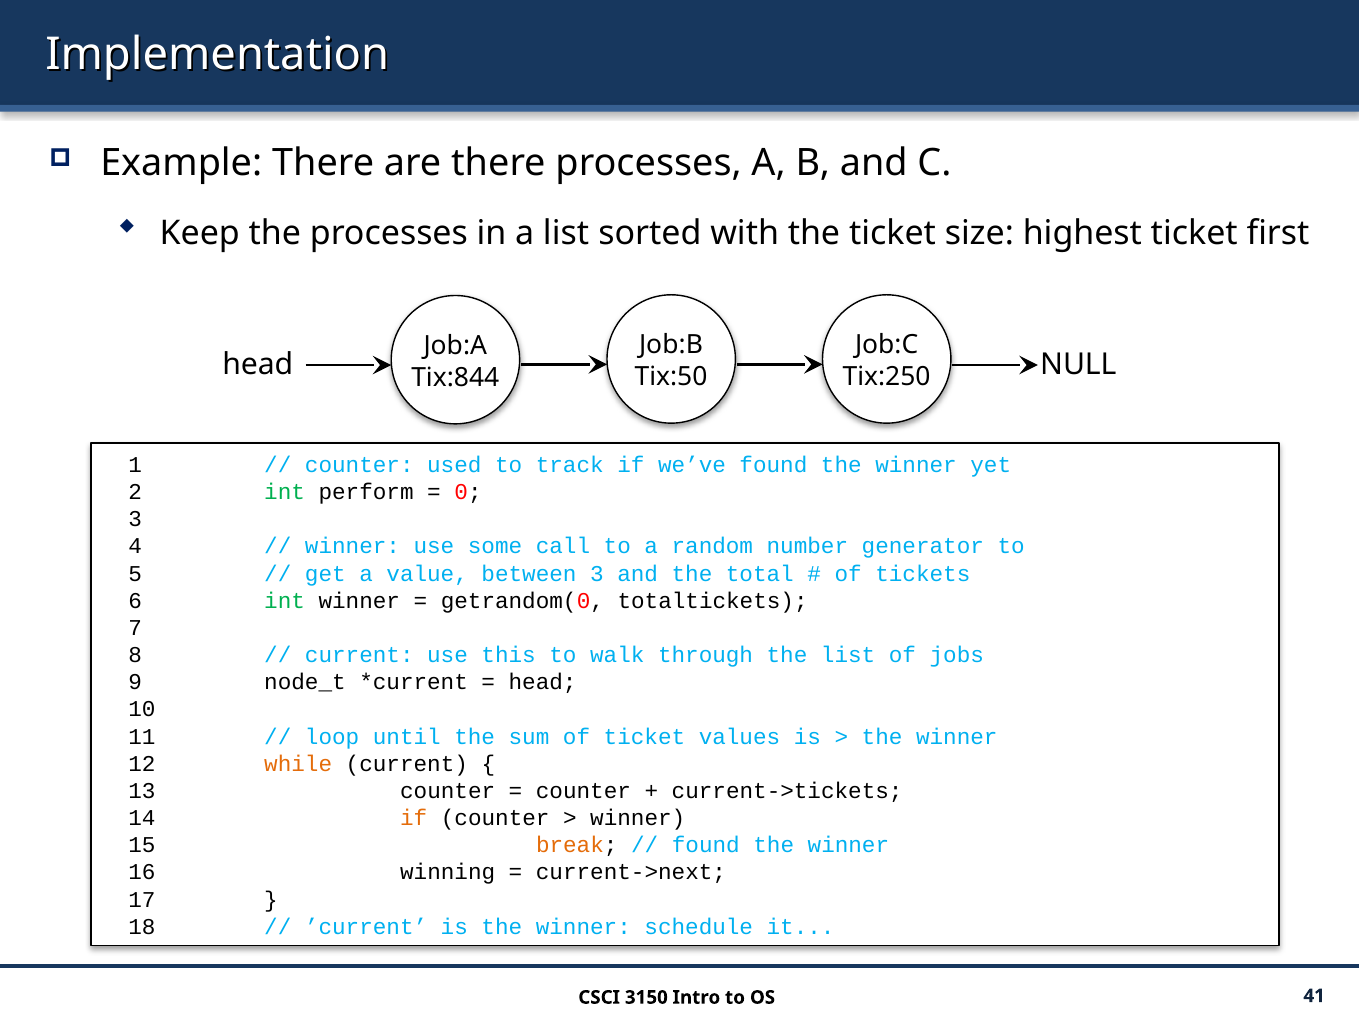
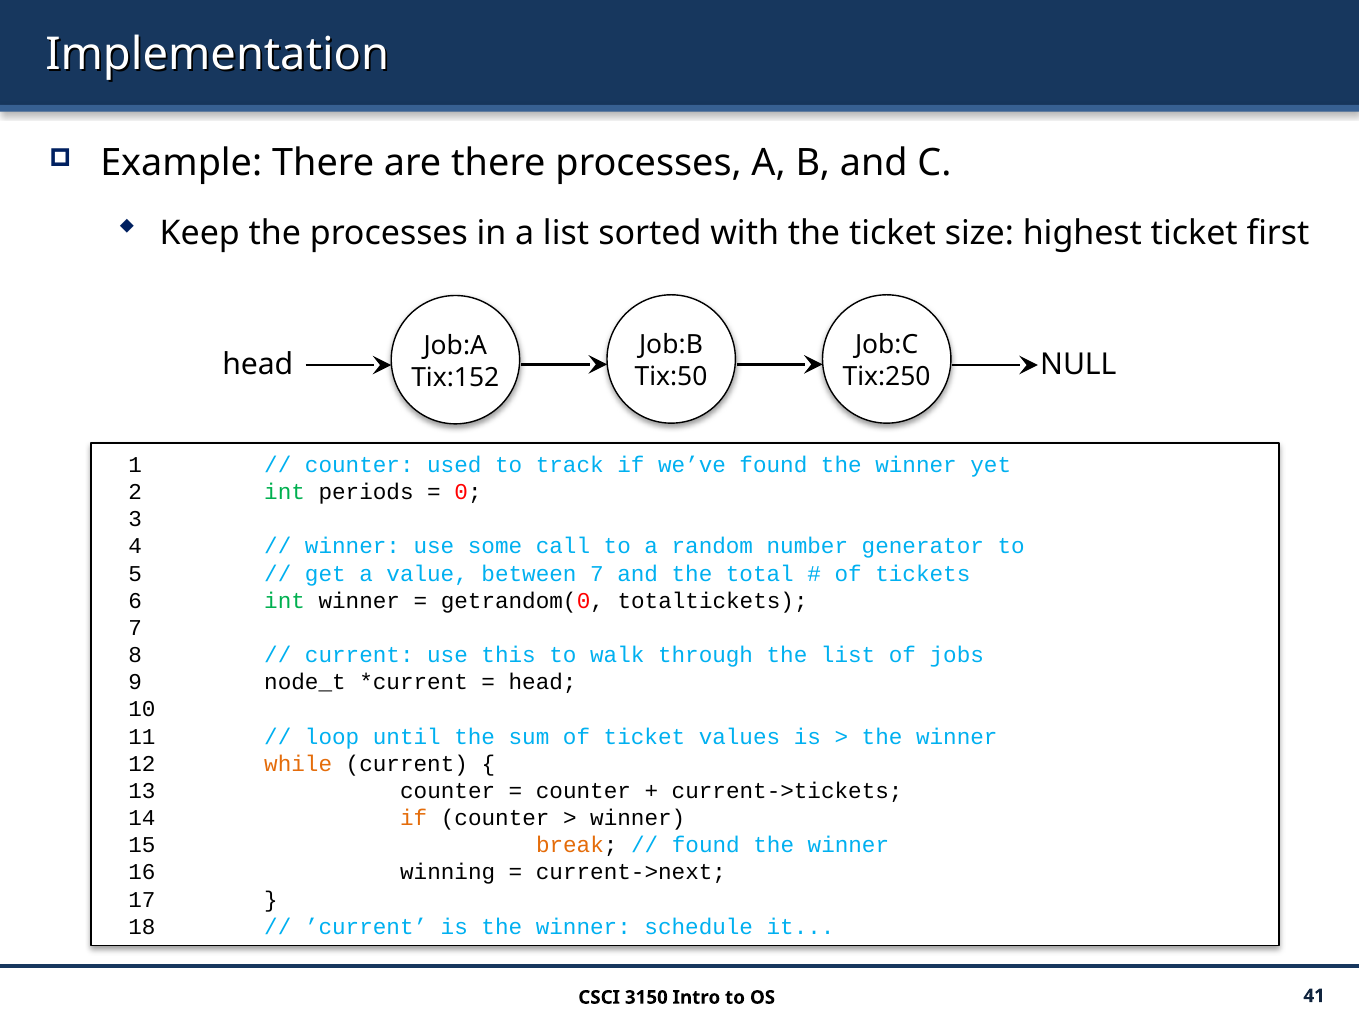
Tix:844: Tix:844 -> Tix:152 (455, 377)
perform: perform -> periods (366, 492)
between 3: 3 -> 7 (597, 574)
